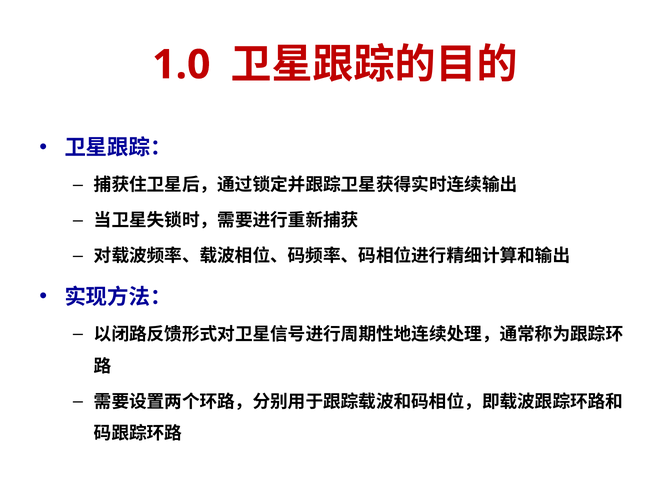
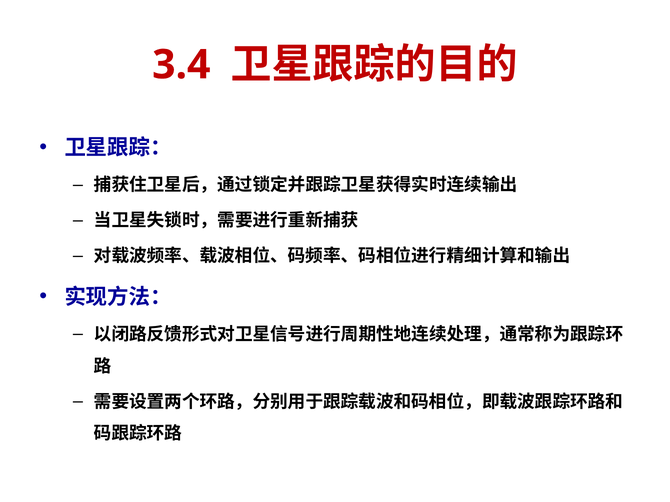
1.0: 1.0 -> 3.4 (181, 65)
